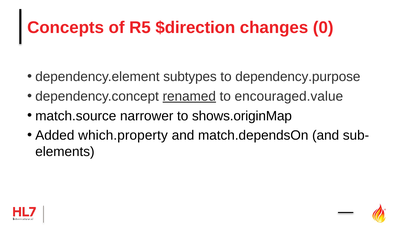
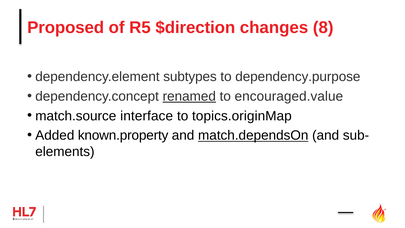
Concepts: Concepts -> Proposed (66, 28)
0: 0 -> 8 (323, 28)
narrower: narrower -> interface (147, 116)
shows.originMap: shows.originMap -> topics.originMap (242, 116)
which.property: which.property -> known.property (123, 135)
match.dependsOn underline: none -> present (253, 135)
